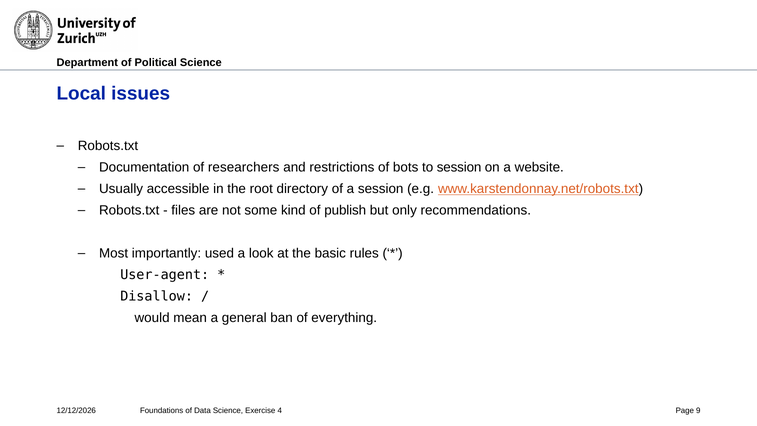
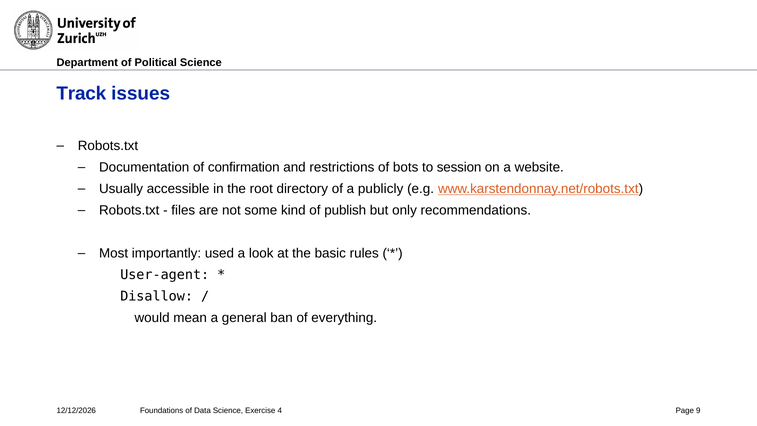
Local: Local -> Track (81, 94)
researchers: researchers -> confirmation (244, 167)
a session: session -> publicly (381, 189)
